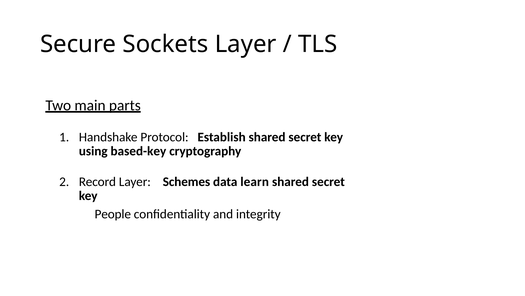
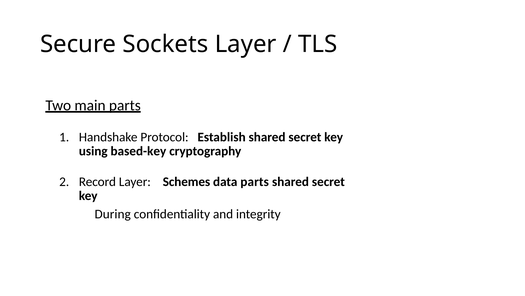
data learn: learn -> parts (255, 181)
People: People -> During (113, 214)
